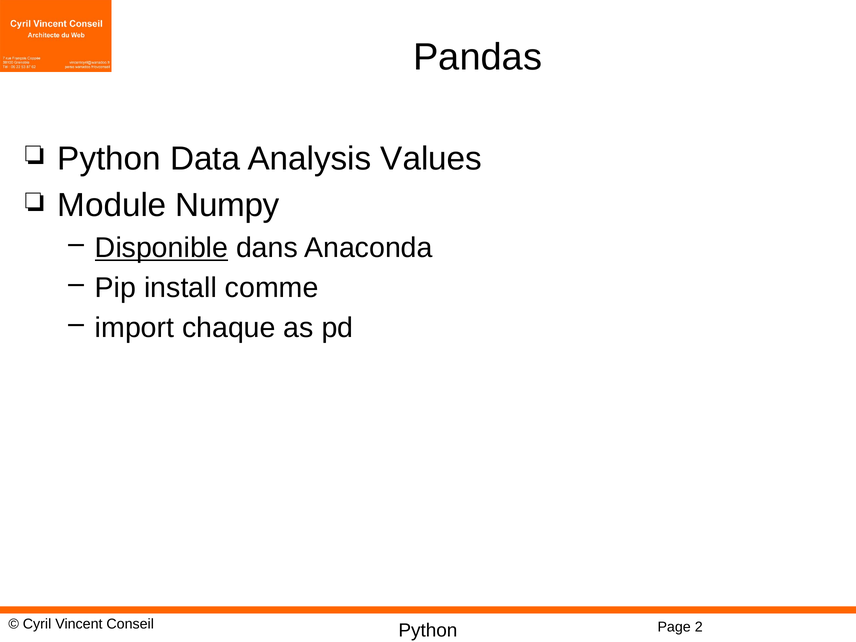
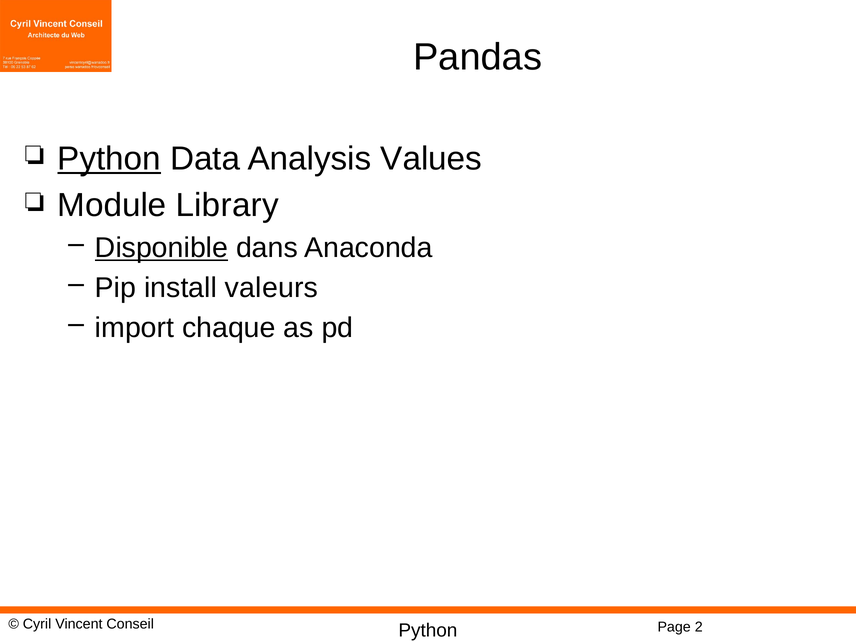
Python underline: none -> present (109, 159)
Numpy: Numpy -> Library (227, 205)
comme: comme -> valeurs (272, 288)
